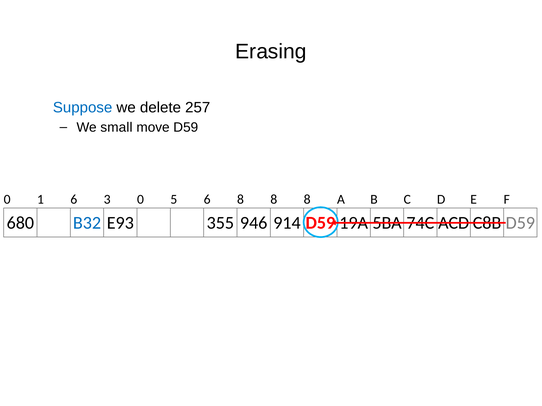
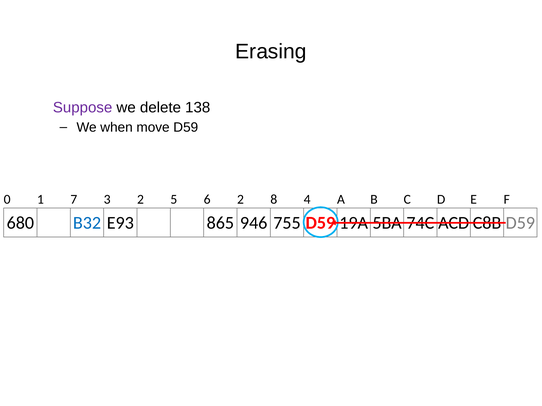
Suppose colour: blue -> purple (83, 108)
257: 257 -> 138 (198, 108)
small: small -> when (117, 127)
1 6: 6 -> 7 (74, 200)
3 0: 0 -> 2 (140, 200)
6 8: 8 -> 2 (240, 200)
8: 8 -> 4 (307, 200)
355: 355 -> 865 (220, 223)
914: 914 -> 755 (287, 223)
